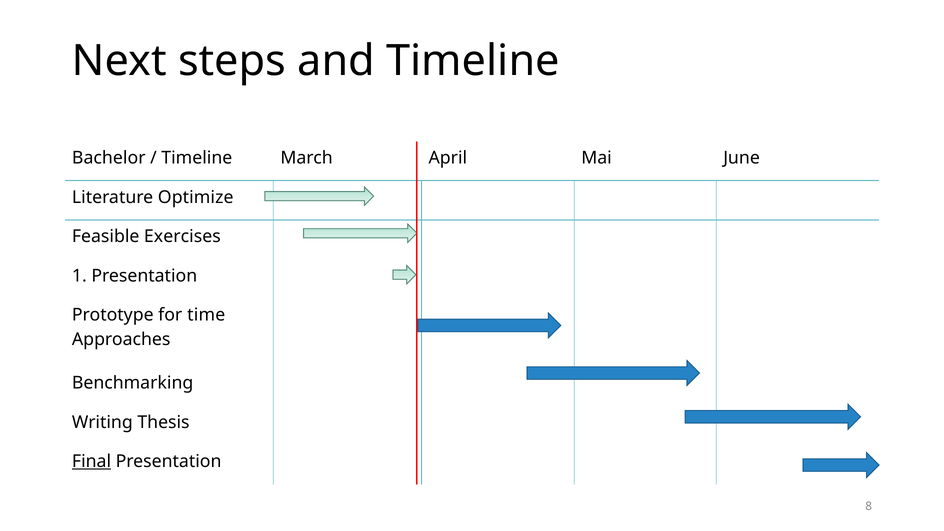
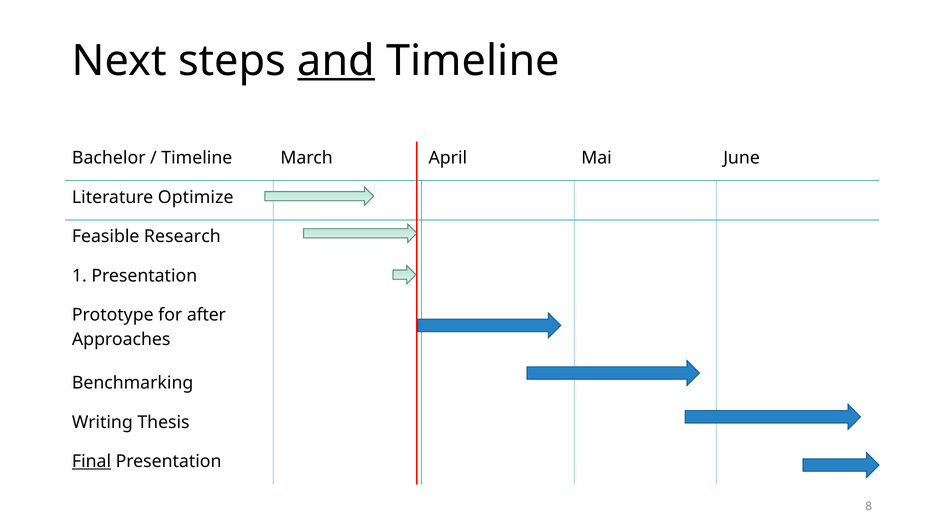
and underline: none -> present (336, 61)
Exercises: Exercises -> Research (182, 237)
time: time -> after (206, 315)
